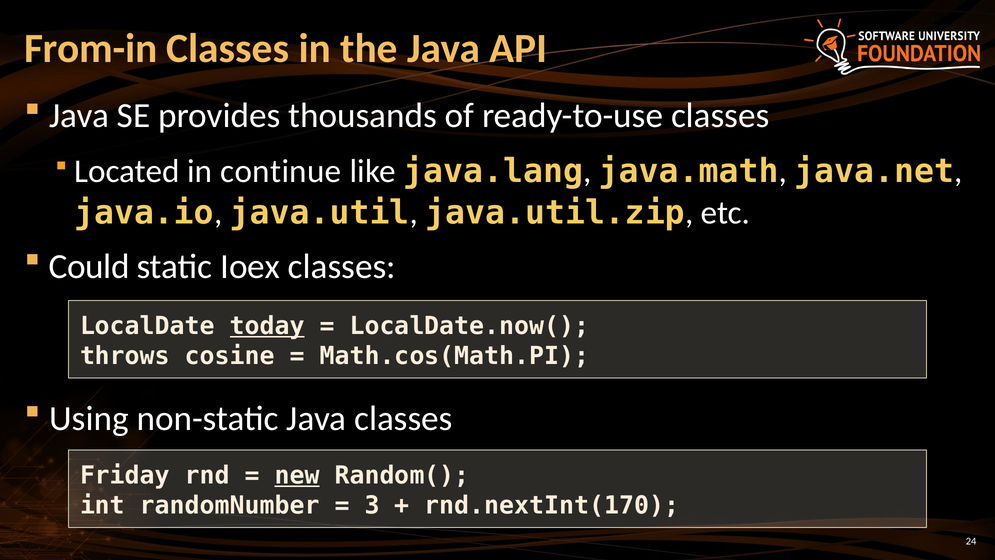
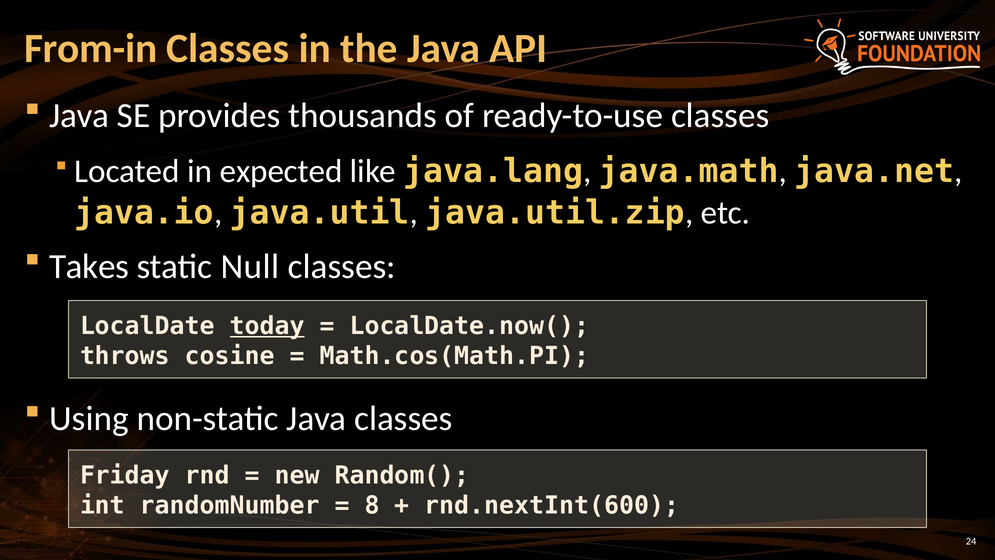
continue: continue -> expected (281, 171)
Could: Could -> Takes (89, 266)
Ioex: Ioex -> Null (250, 266)
new underline: present -> none (297, 475)
3: 3 -> 8 (372, 505)
rnd.nextInt(170: rnd.nextInt(170 -> rnd.nextInt(600 (552, 505)
